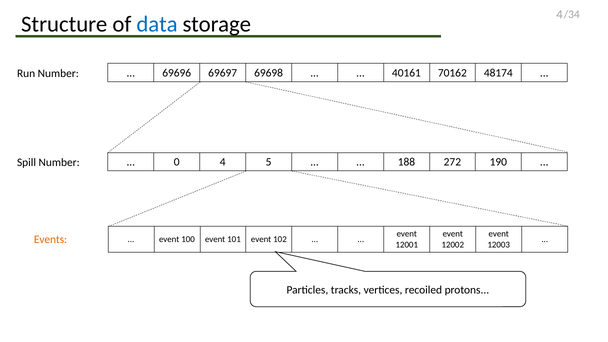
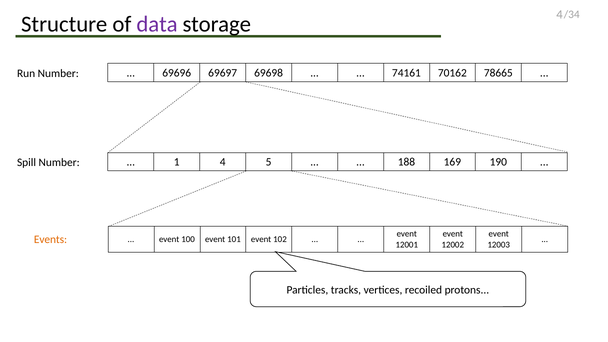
data colour: blue -> purple (157, 24)
40161: 40161 -> 74161 (406, 73)
48174: 48174 -> 78665 (498, 73)
0: 0 -> 1 (177, 162)
272: 272 -> 169 (452, 162)
